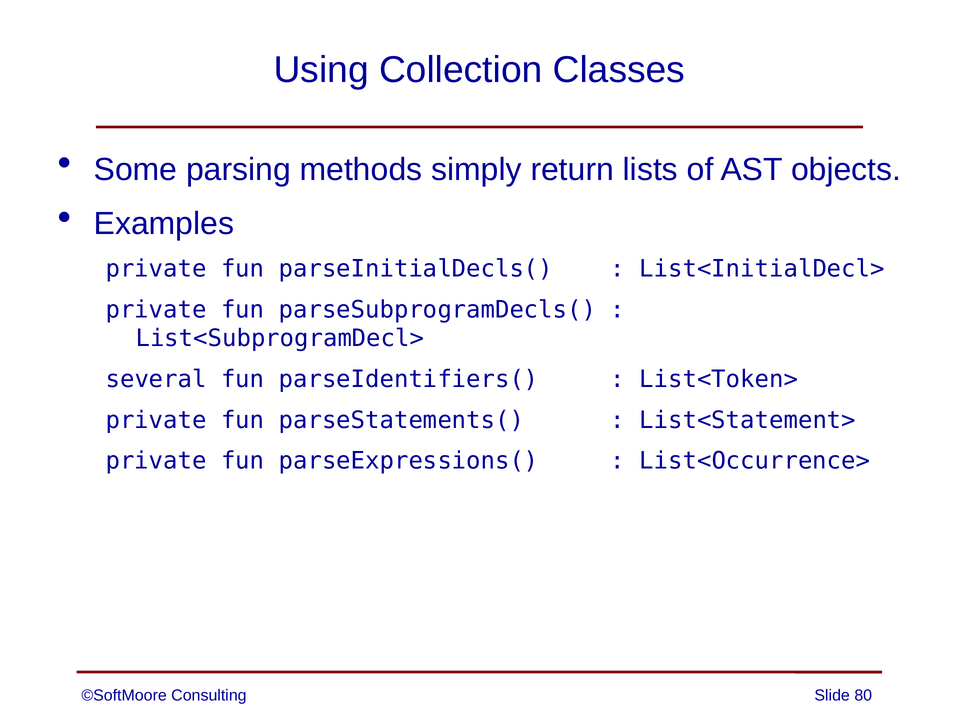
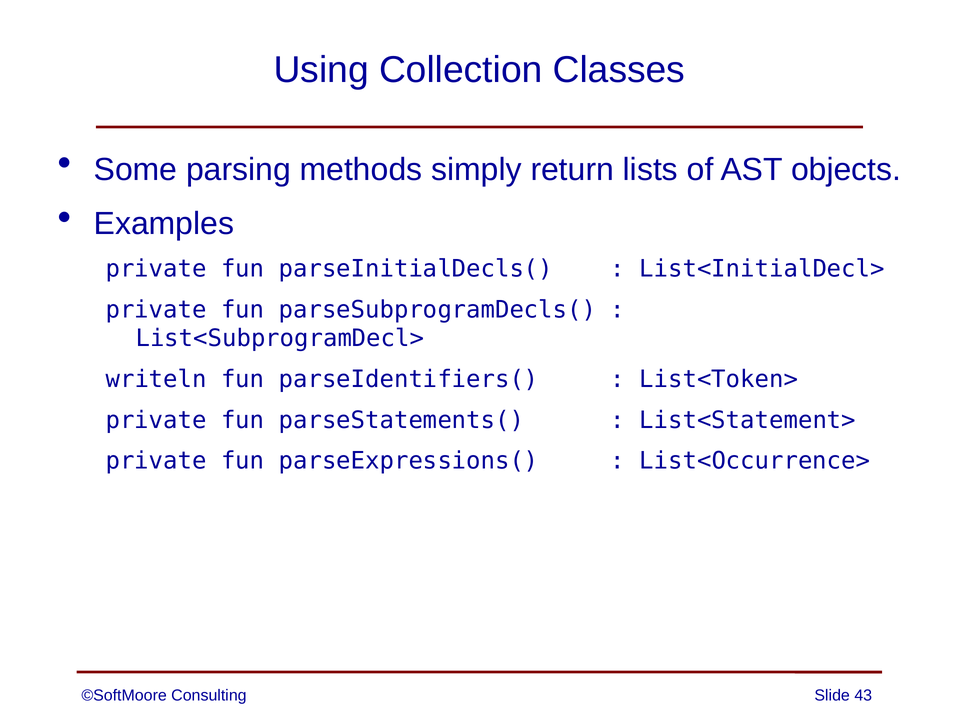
several: several -> writeln (156, 379)
80: 80 -> 43 (863, 695)
